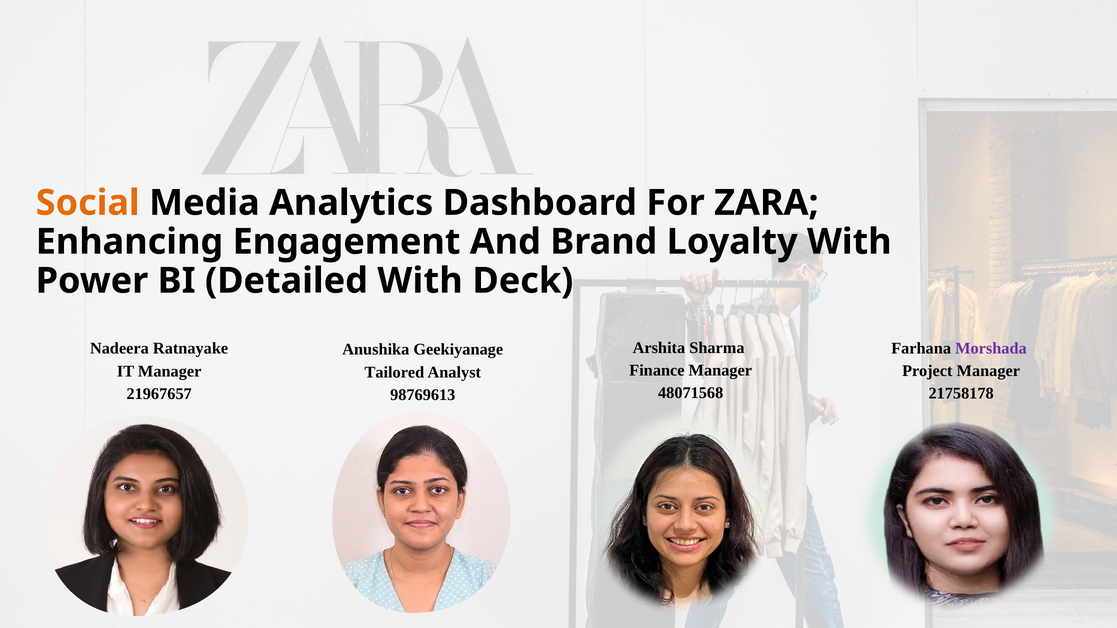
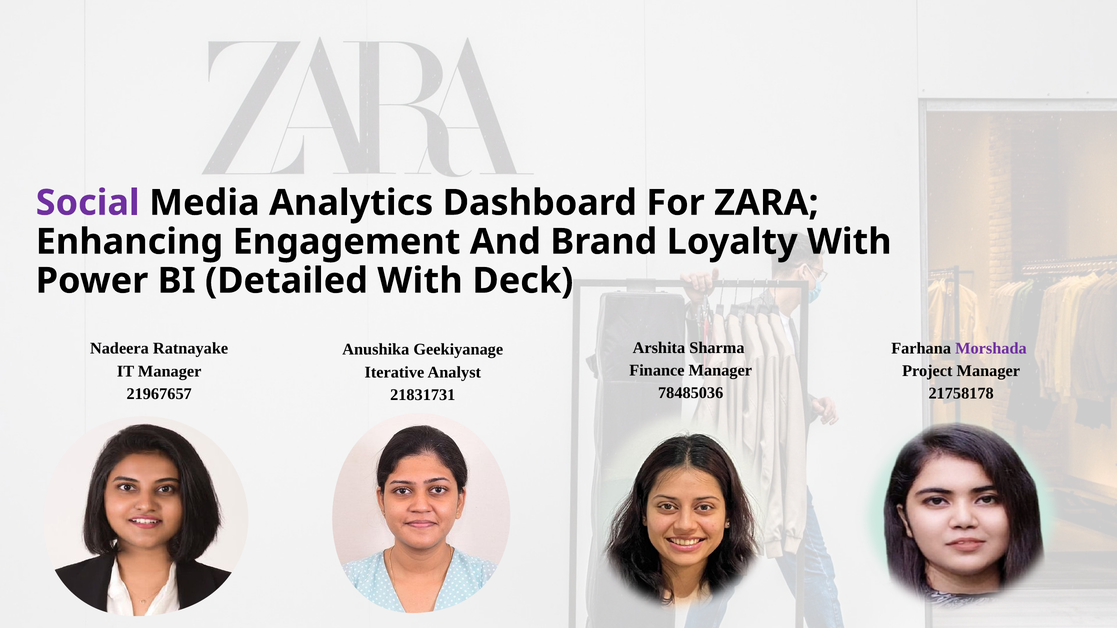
Social colour: orange -> purple (88, 203)
Tailored: Tailored -> Iterative (394, 372)
48071568: 48071568 -> 78485036 (691, 393)
98769613: 98769613 -> 21831731 (423, 395)
